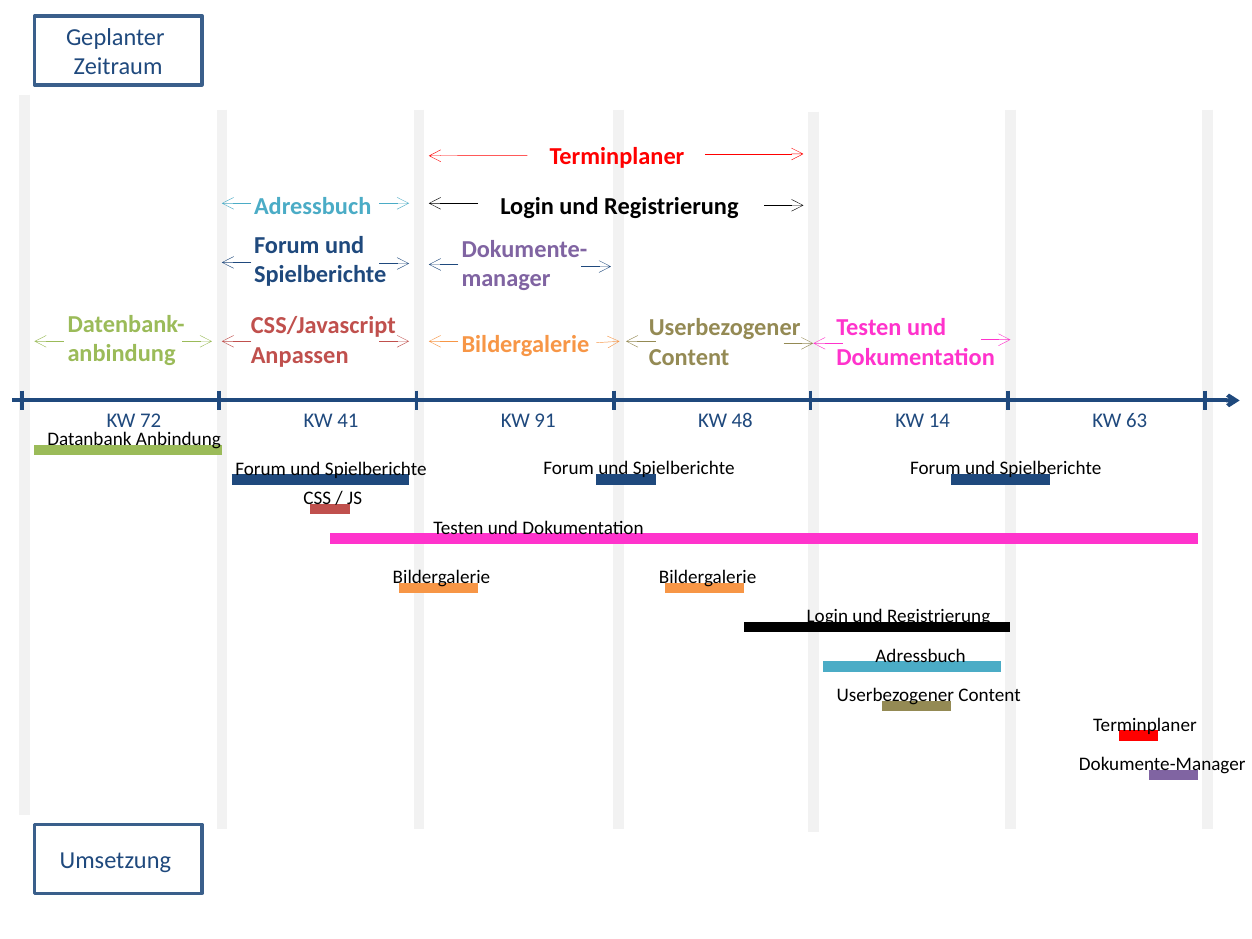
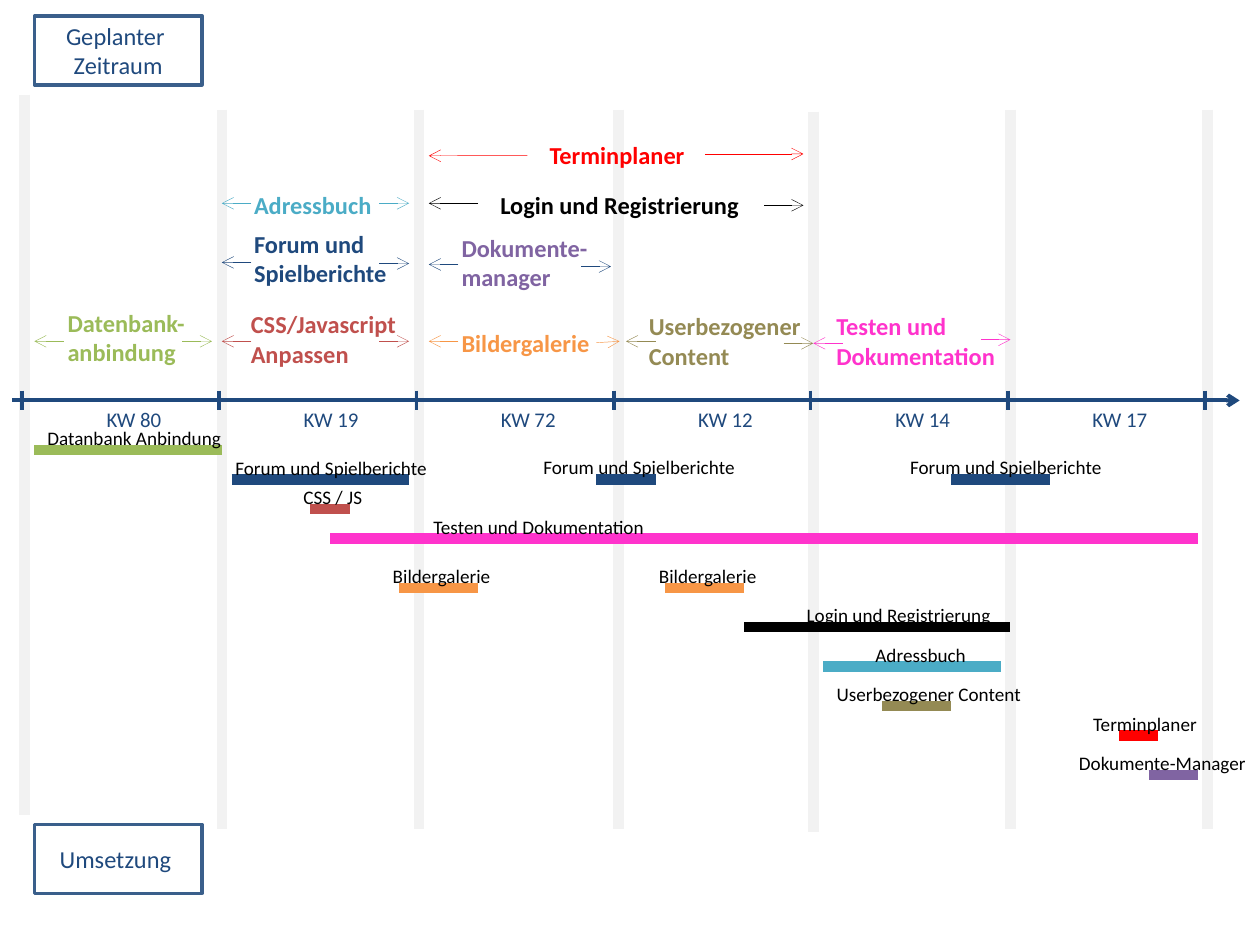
72: 72 -> 80 (151, 421)
41: 41 -> 19 (348, 421)
91: 91 -> 72 (545, 421)
48: 48 -> 12 (742, 421)
63: 63 -> 17 (1137, 421)
